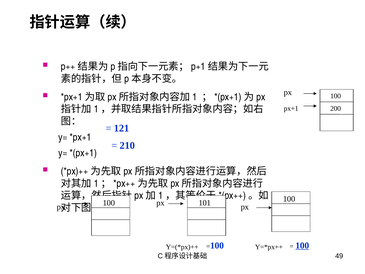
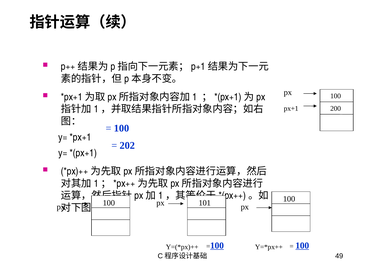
121: 121 -> 100 (121, 128)
210: 210 -> 202 (127, 145)
100 underline: none -> present (217, 245)
